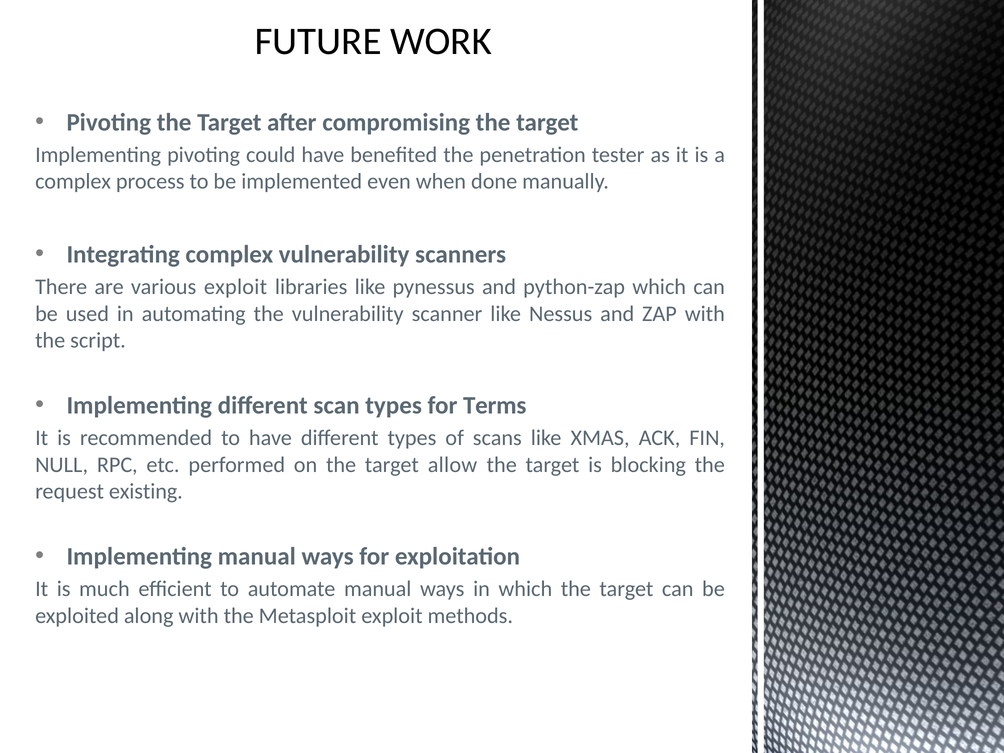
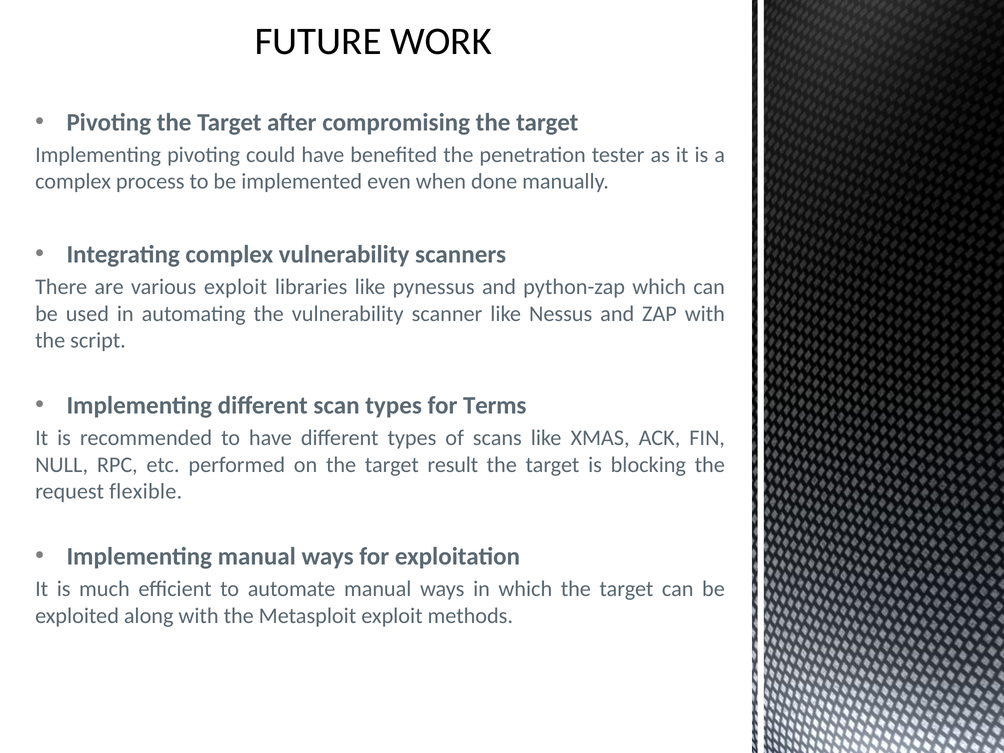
allow: allow -> result (453, 465)
existing: existing -> flexible (146, 491)
